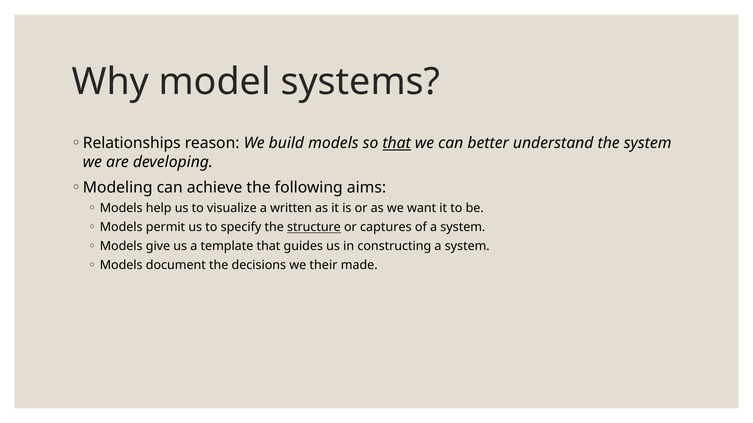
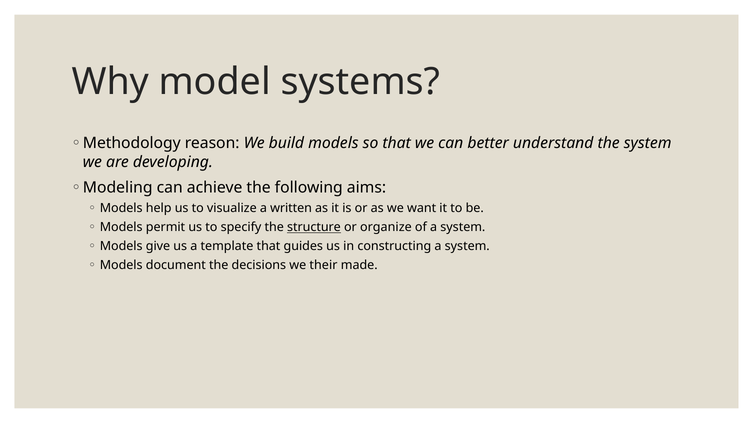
Relationships: Relationships -> Methodology (132, 143)
that underline: present -> none (397, 143)
captures: captures -> organize (386, 228)
